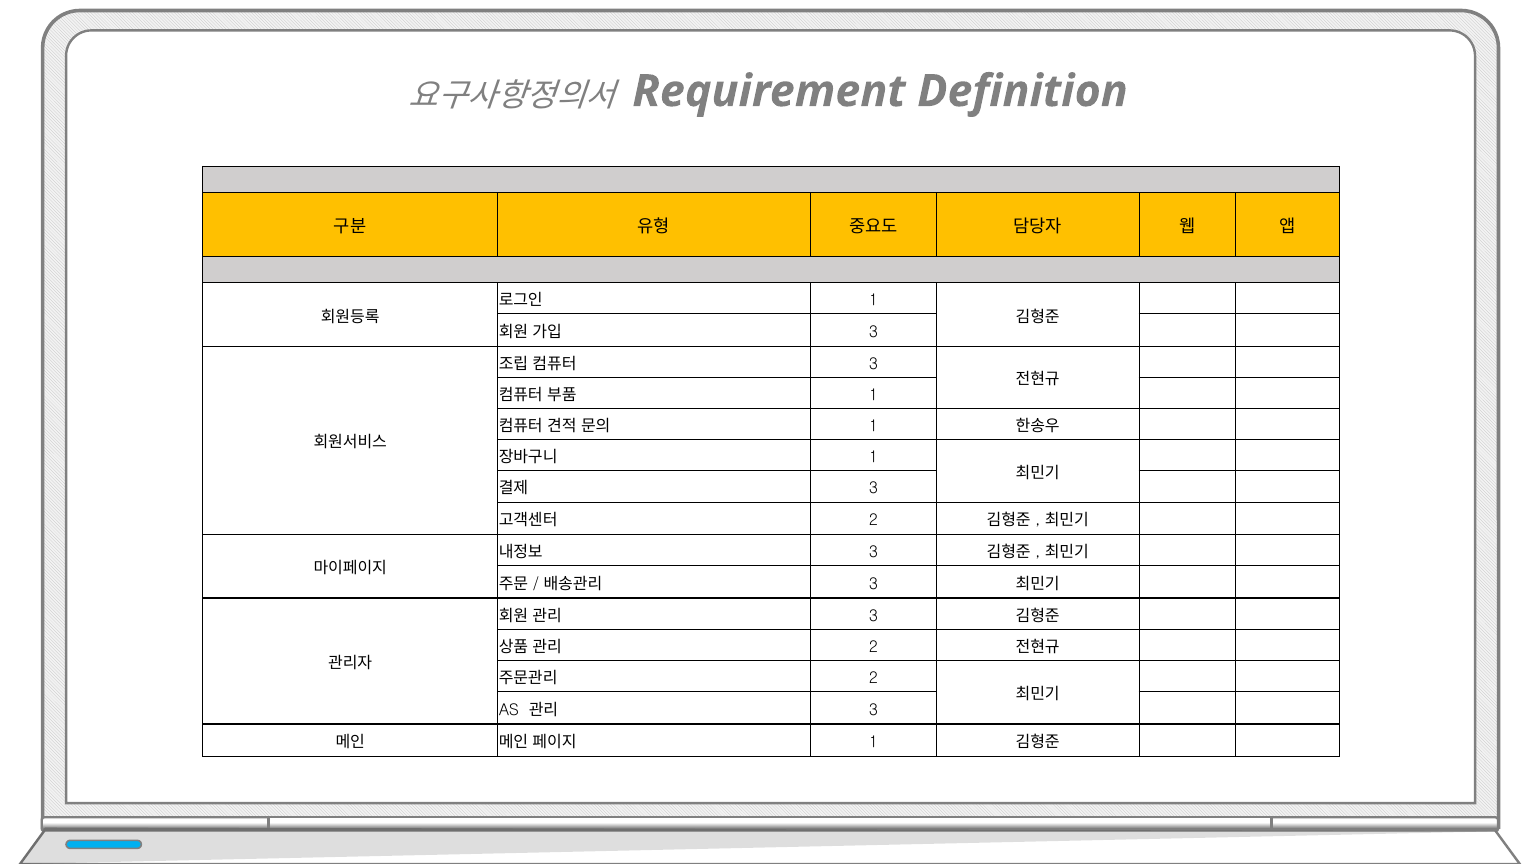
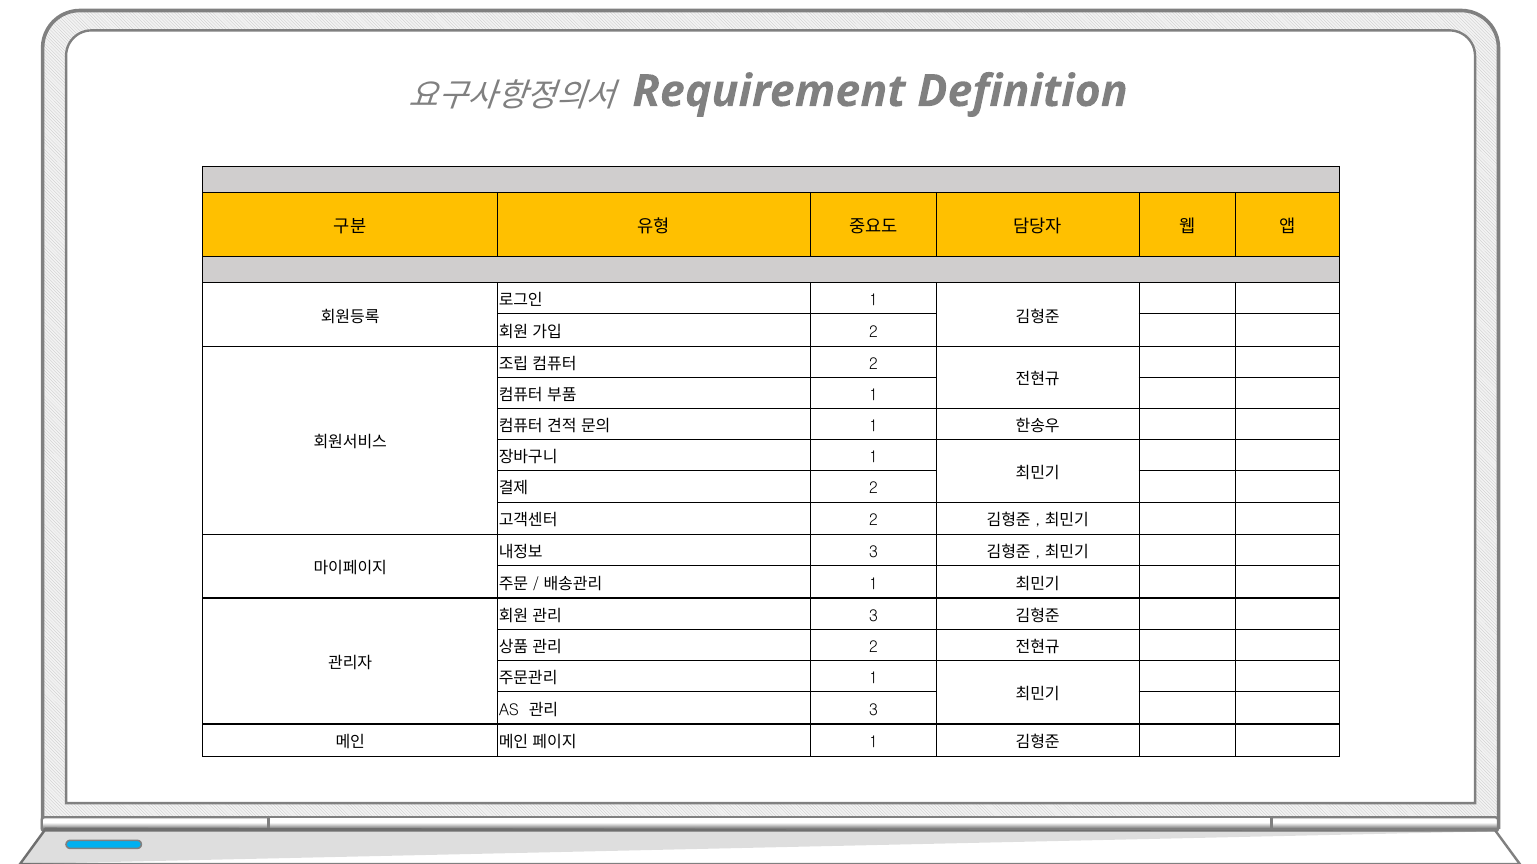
3: 3 -> 2 (874, 332)
3: 3 -> 2 (874, 364)
3: 3 -> 2 (874, 489)
3: 3 -> 1 (874, 584)
2: 2 -> 1 (874, 678)
